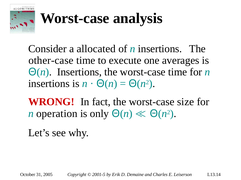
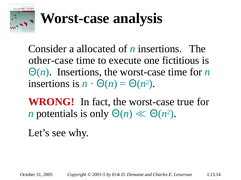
averages: averages -> fictitious (181, 61)
size: size -> true (186, 102)
operation: operation -> potentials (57, 114)
